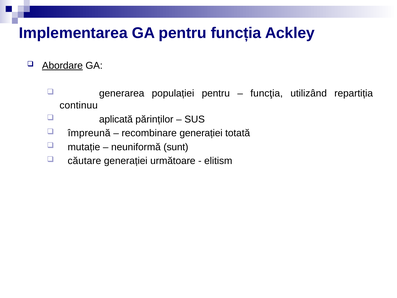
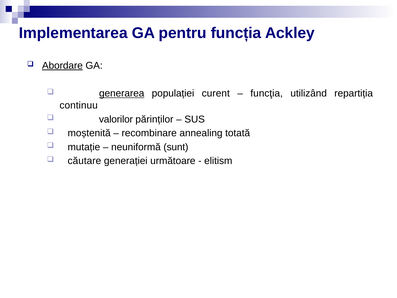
generarea underline: none -> present (122, 93)
populației pentru: pentru -> curent (216, 93)
aplicată: aplicată -> valorilor (116, 119)
împreună: împreună -> moștenită (89, 133)
recombinare generației: generației -> annealing (201, 133)
